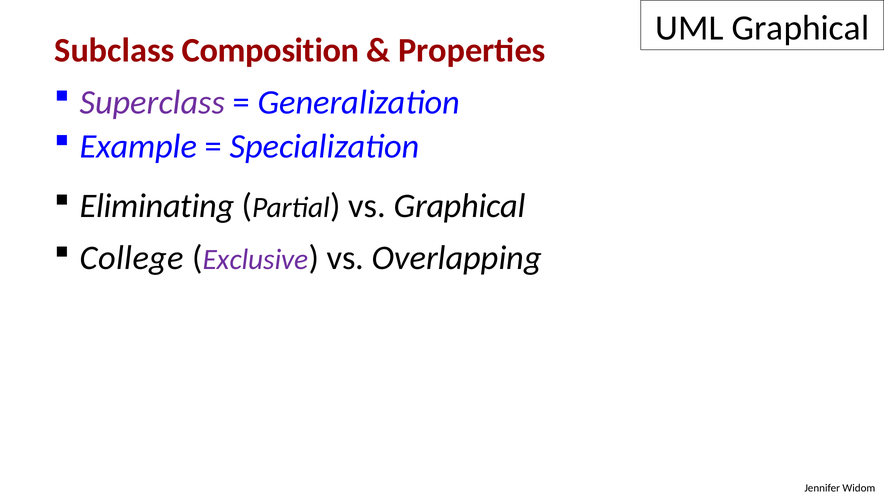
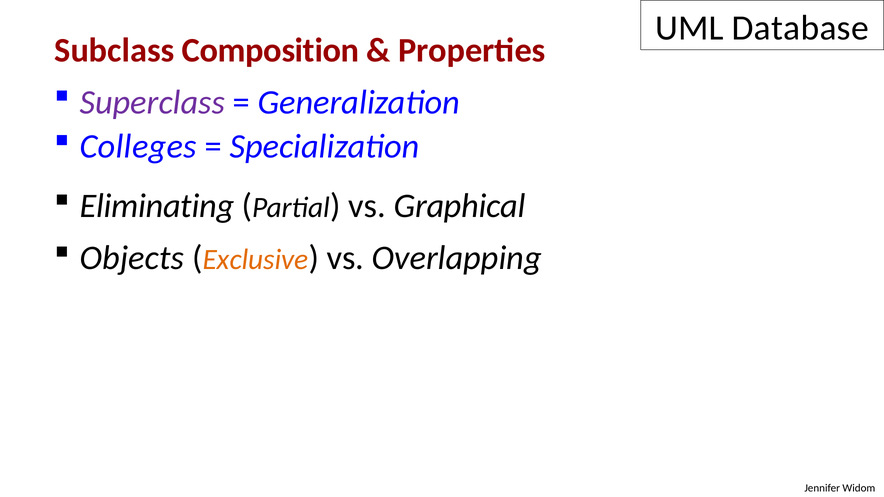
UML Graphical: Graphical -> Database (800, 28)
Example: Example -> Colleges (138, 147)
College: College -> Objects (132, 258)
Exclusive colour: purple -> orange (256, 259)
